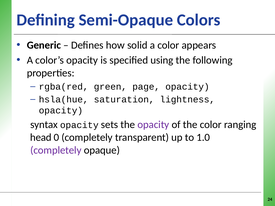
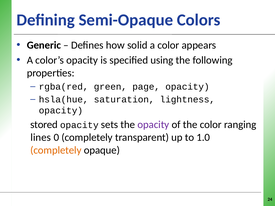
syntax: syntax -> stored (44, 125)
head: head -> lines (41, 138)
completely colour: purple -> orange (56, 150)
